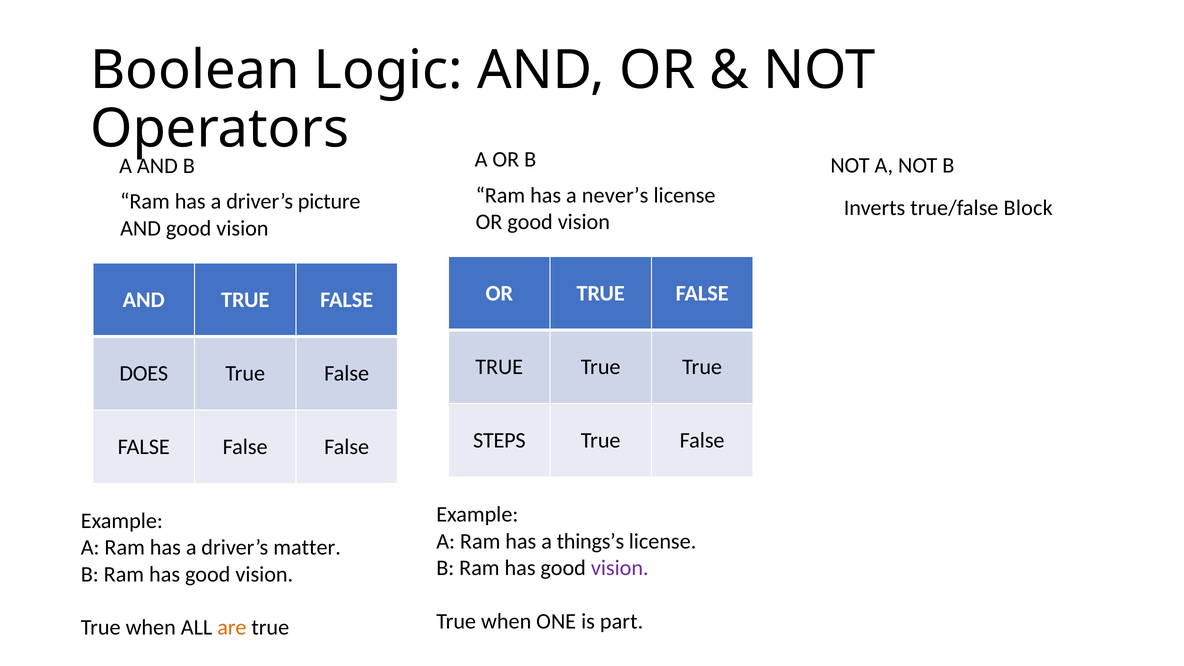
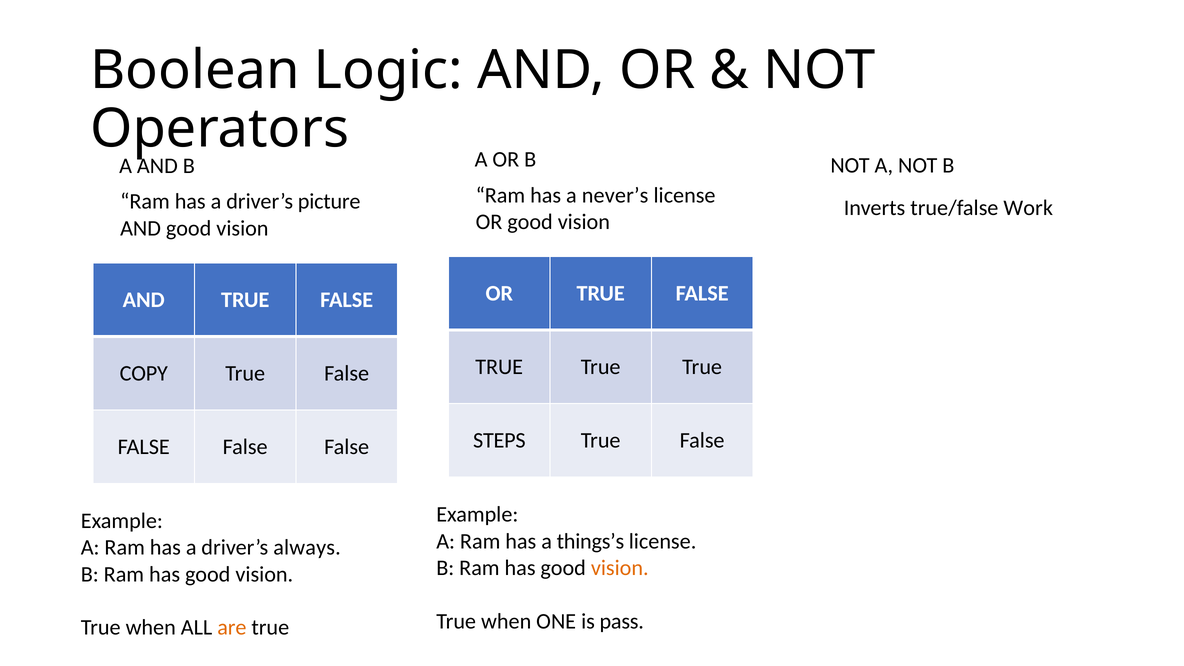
Block: Block -> Work (1028, 208)
DOES: DOES -> COPY (144, 373)
matter: matter -> always (307, 548)
vision colour: purple -> orange (620, 568)
part: part -> pass (622, 621)
